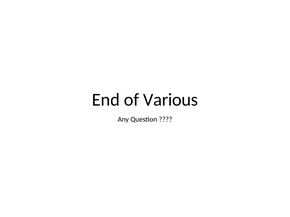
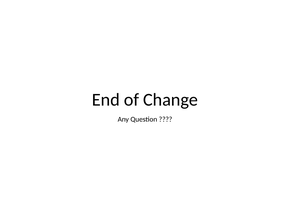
Various: Various -> Change (171, 100)
